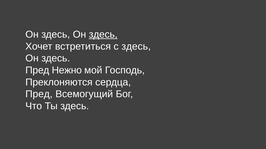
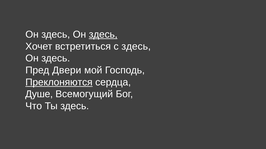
Нежно: Нежно -> Двери (67, 71)
Преклоняются underline: none -> present (59, 83)
Пред: Пред -> Душе (39, 94)
